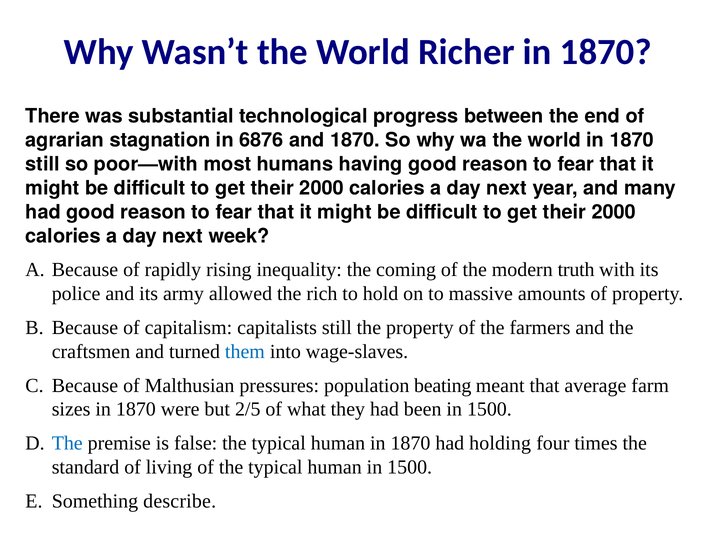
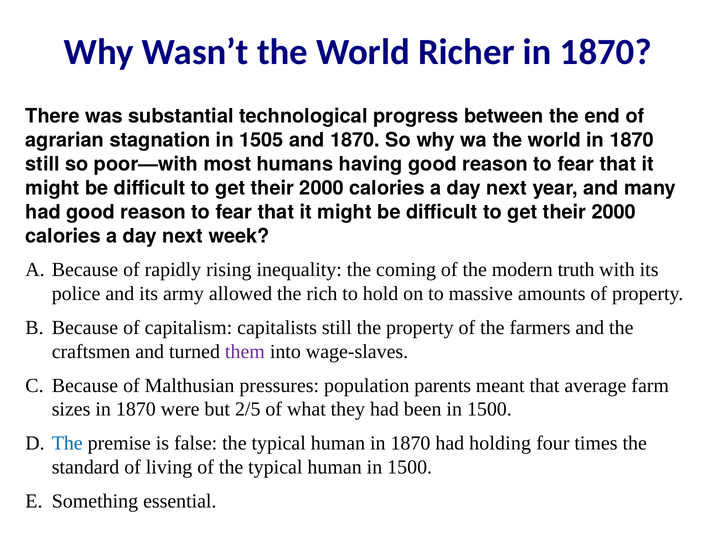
6876: 6876 -> 1505 (261, 140)
them colour: blue -> purple (245, 351)
beating: beating -> parents (443, 385)
describe: describe -> essential (180, 501)
